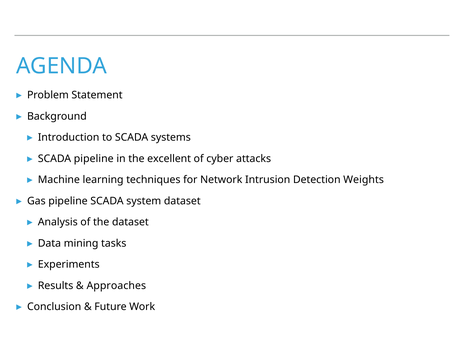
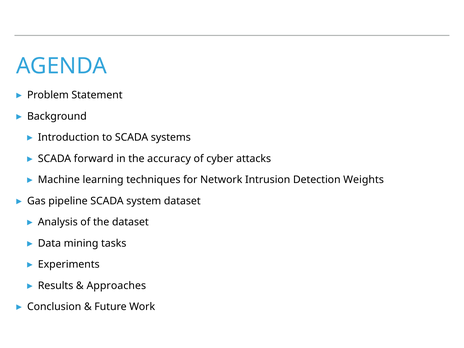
SCADA pipeline: pipeline -> forward (94, 159)
excellent: excellent -> accuracy (169, 159)
